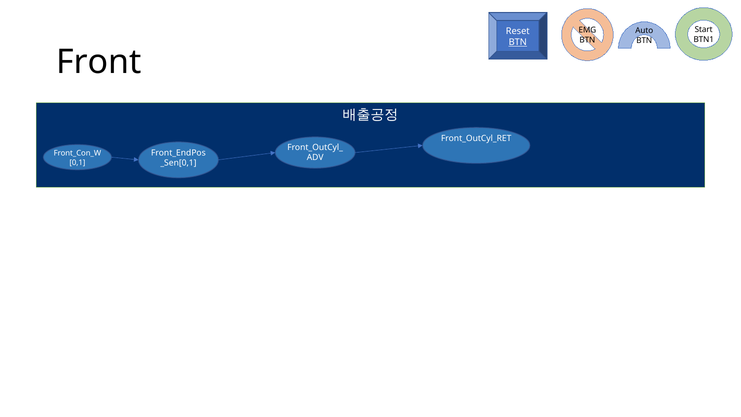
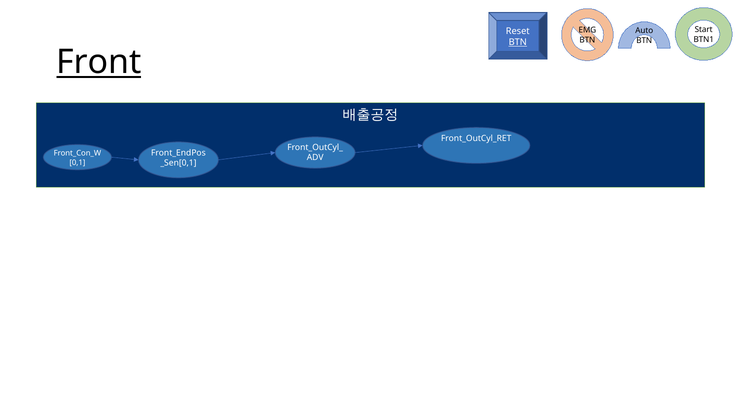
Front underline: none -> present (99, 62)
